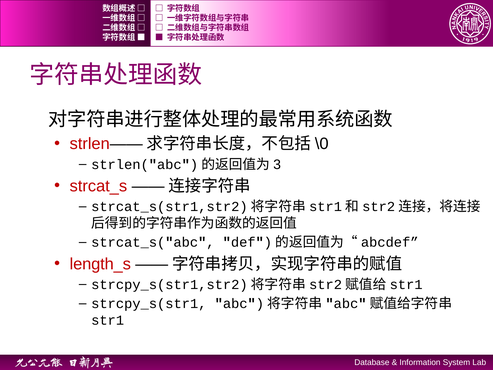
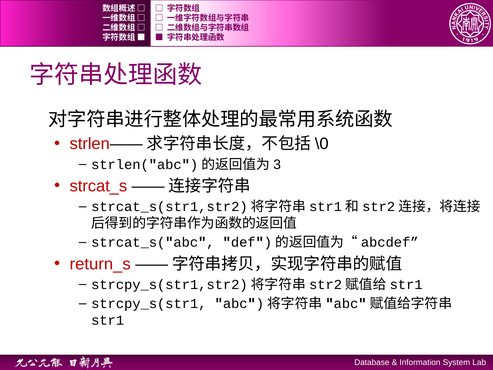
length_s: length_s -> return_s (100, 264)
